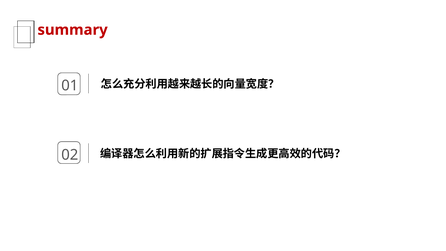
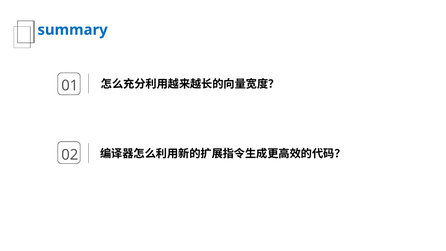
summary colour: red -> blue (73, 30)
